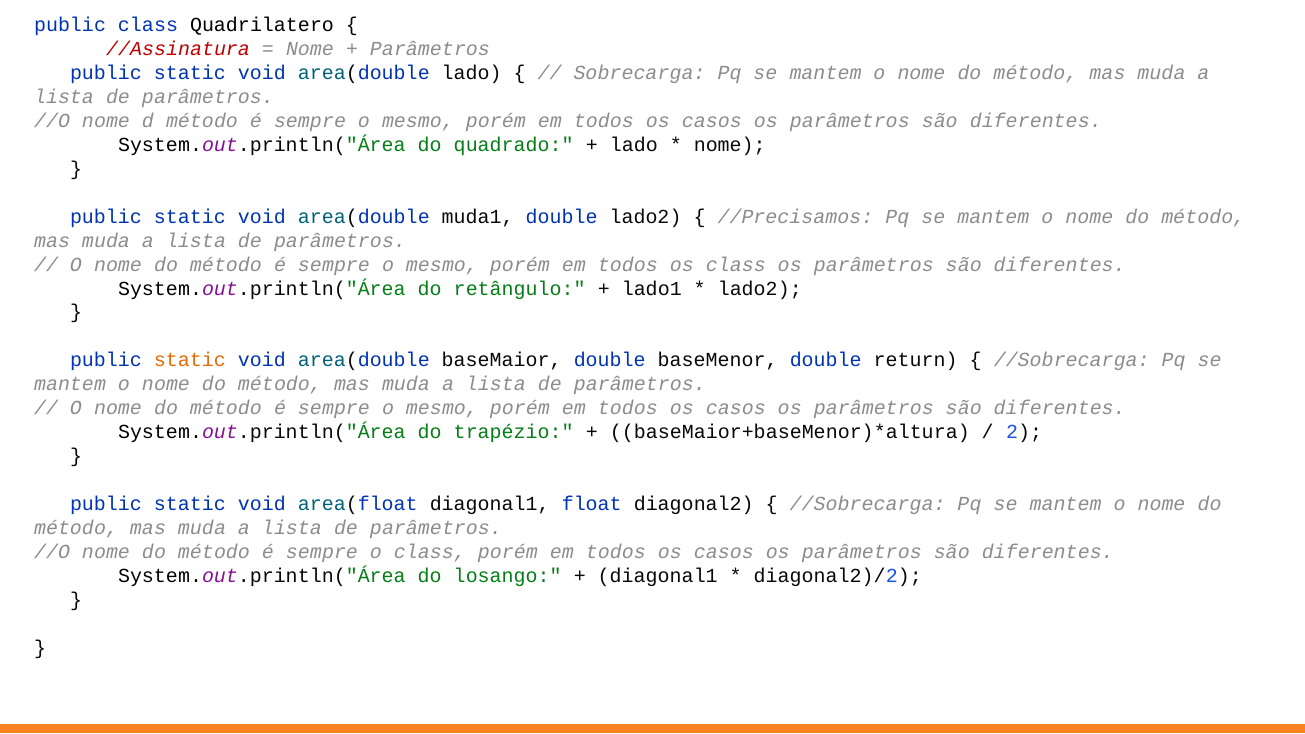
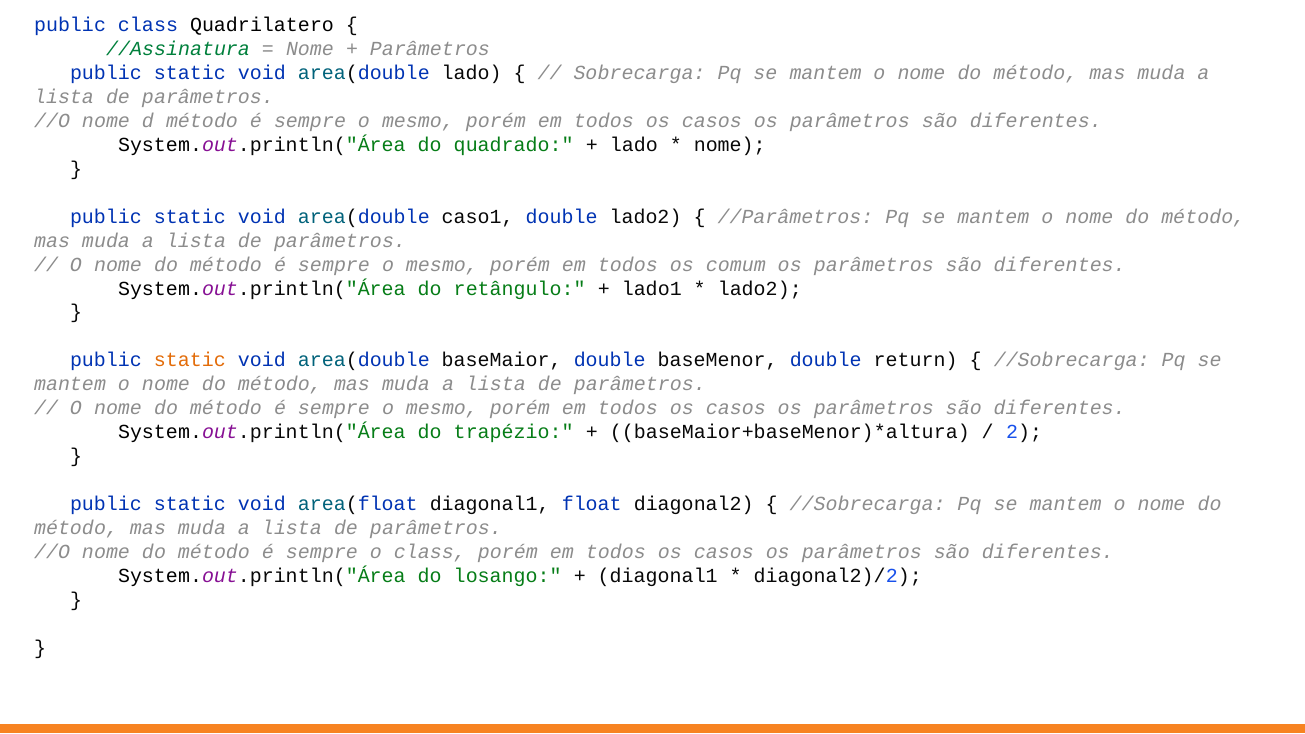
//Assinatura colour: red -> green (178, 49)
muda1: muda1 -> caso1 (478, 217)
//Precisamos: //Precisamos -> //Parâmetros (795, 217)
os class: class -> comum (736, 265)
